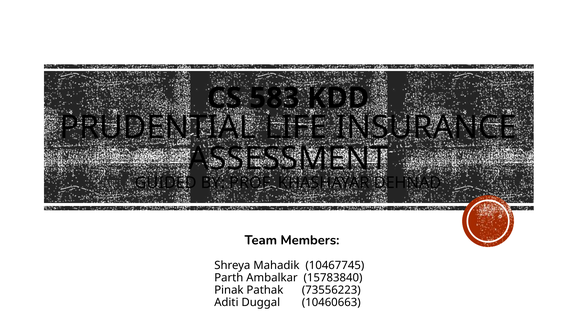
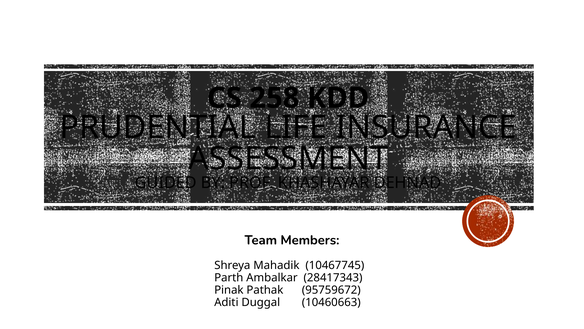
583: 583 -> 258 (274, 98)
15783840: 15783840 -> 28417343 (333, 277)
73556223: 73556223 -> 95759672 (331, 290)
